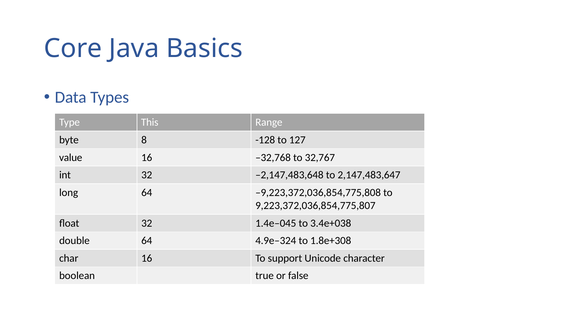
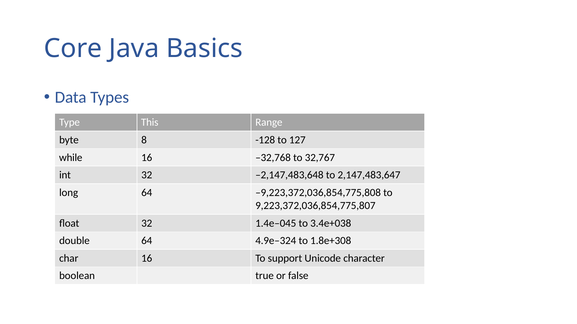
value: value -> while (71, 158)
